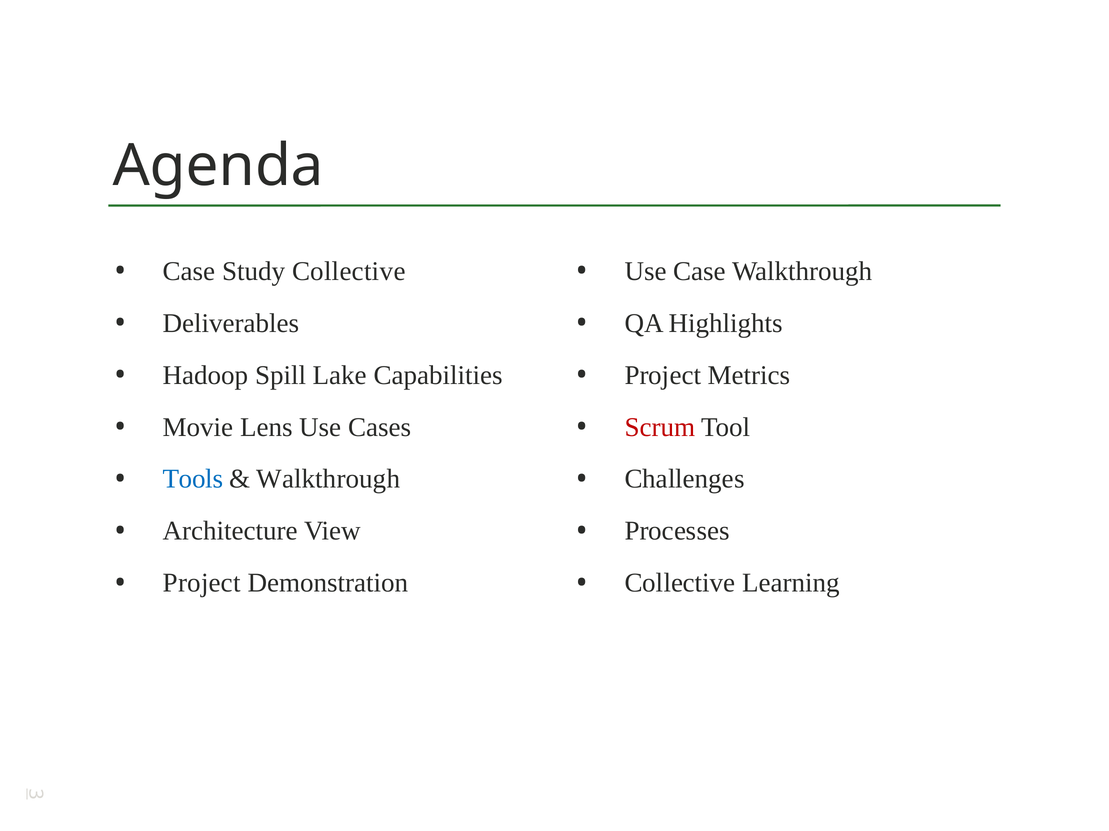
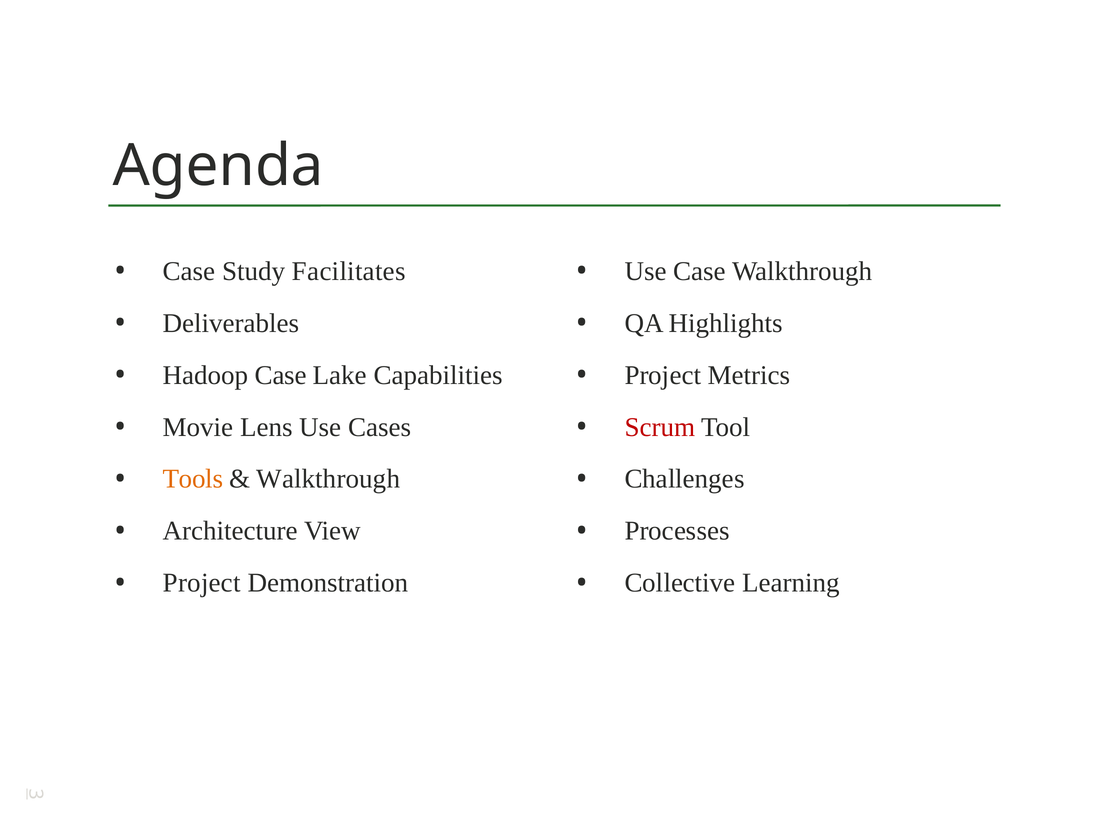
Study Collective: Collective -> Facilitates (349, 272)
Hadoop Spill: Spill -> Case (281, 376)
Tools colour: blue -> orange (193, 479)
